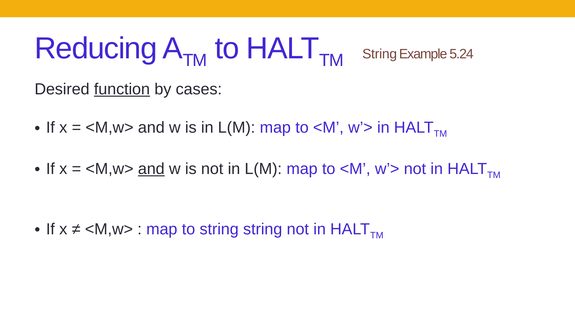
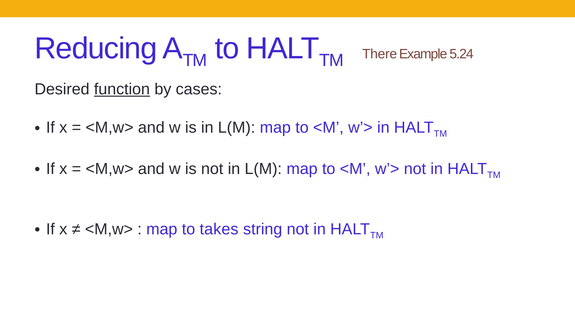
String: String -> There (380, 54)
and underline: present -> none (151, 169)
to string: string -> takes (219, 229)
